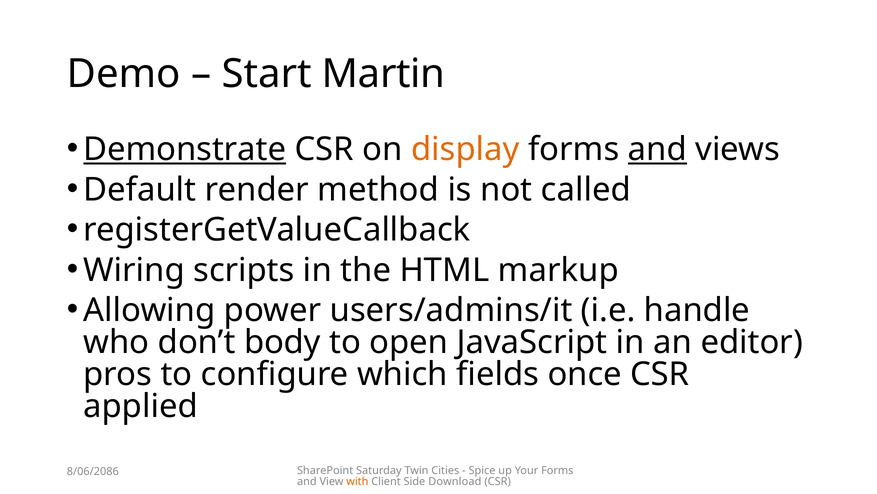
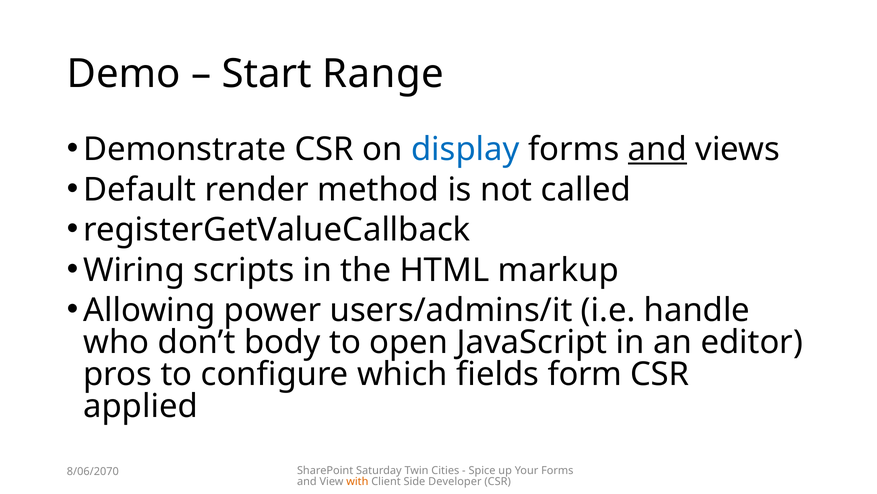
Martin: Martin -> Range (383, 74)
Demonstrate underline: present -> none (185, 149)
display colour: orange -> blue (465, 149)
once: once -> form (585, 374)
8/06/2086: 8/06/2086 -> 8/06/2070 (93, 471)
Download: Download -> Developer (455, 481)
